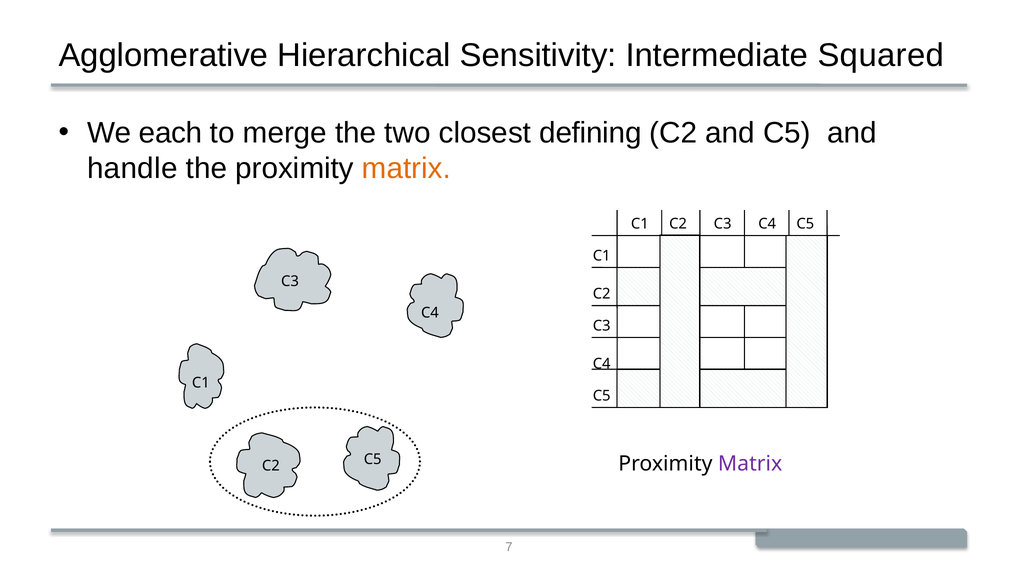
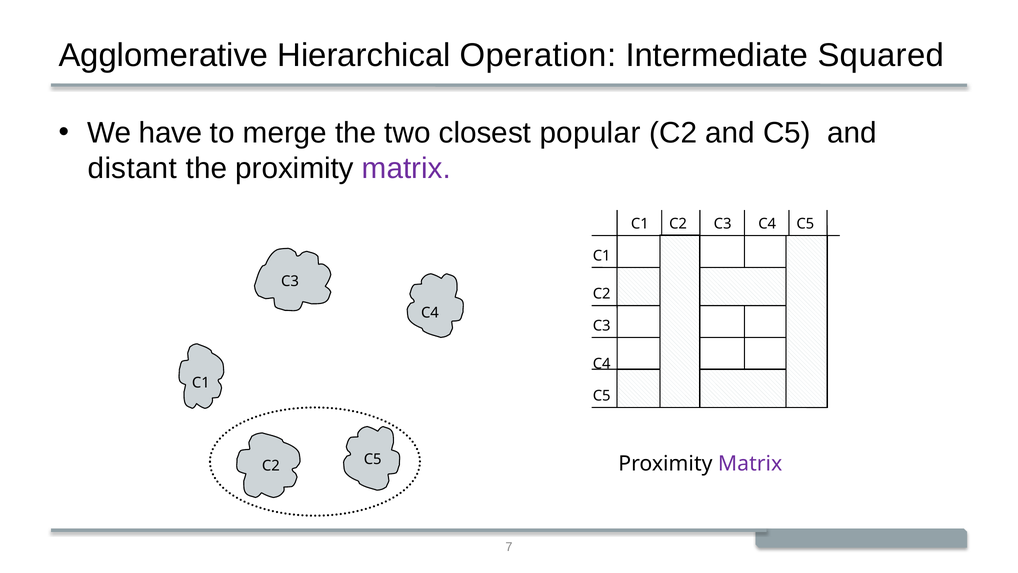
Sensitivity: Sensitivity -> Operation (538, 55)
each: each -> have (171, 133)
defining: defining -> popular (590, 133)
handle: handle -> distant (132, 168)
matrix colour: orange -> purple (406, 168)
